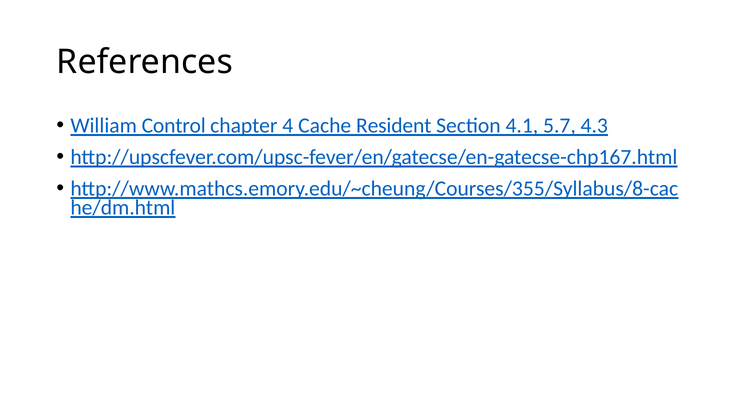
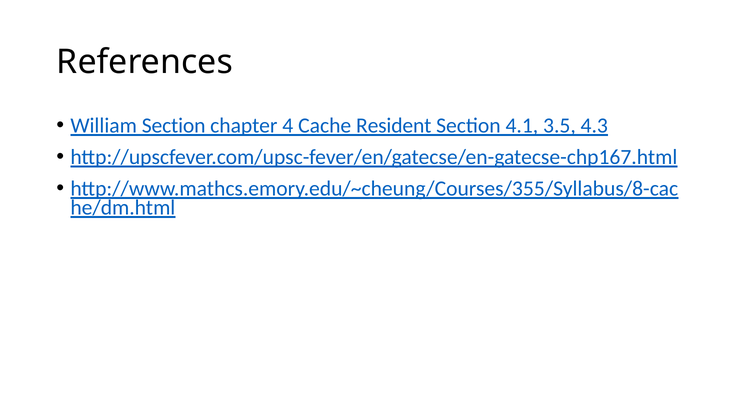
William Control: Control -> Section (174, 126)
5.7: 5.7 -> 3.5 (559, 126)
